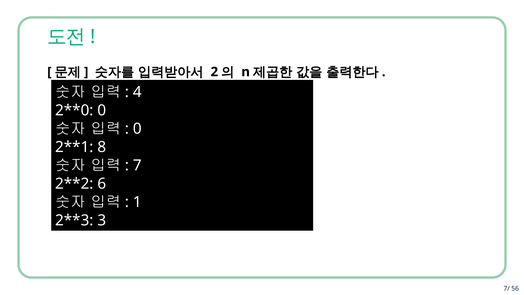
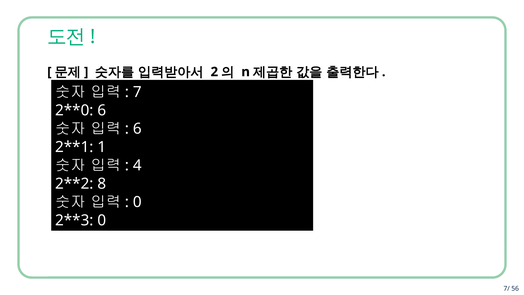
4: 4 -> 7 (137, 92)
0: 0 -> 6 (102, 110)
0: 0 -> 6 (137, 129)
8: 8 -> 1 (102, 147)
7: 7 -> 4 (137, 165)
6: 6 -> 8 (102, 184)
1: 1 -> 0 (137, 202)
3: 3 -> 0 (102, 220)
